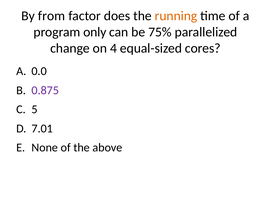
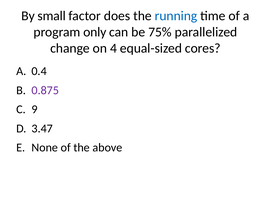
from: from -> small (52, 16)
running colour: orange -> blue (176, 16)
0.0: 0.0 -> 0.4 (39, 71)
5: 5 -> 9 (35, 109)
7.01: 7.01 -> 3.47 (42, 129)
